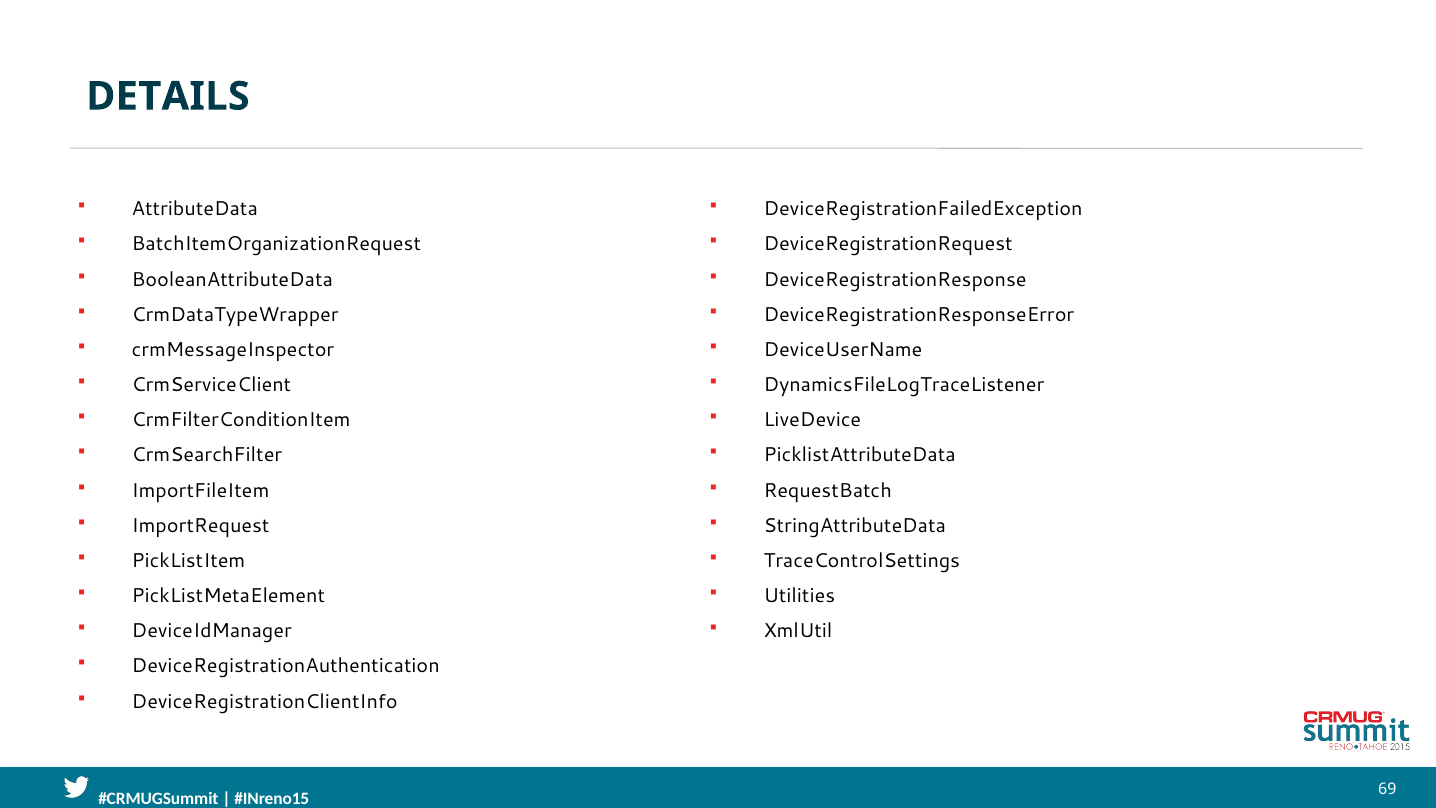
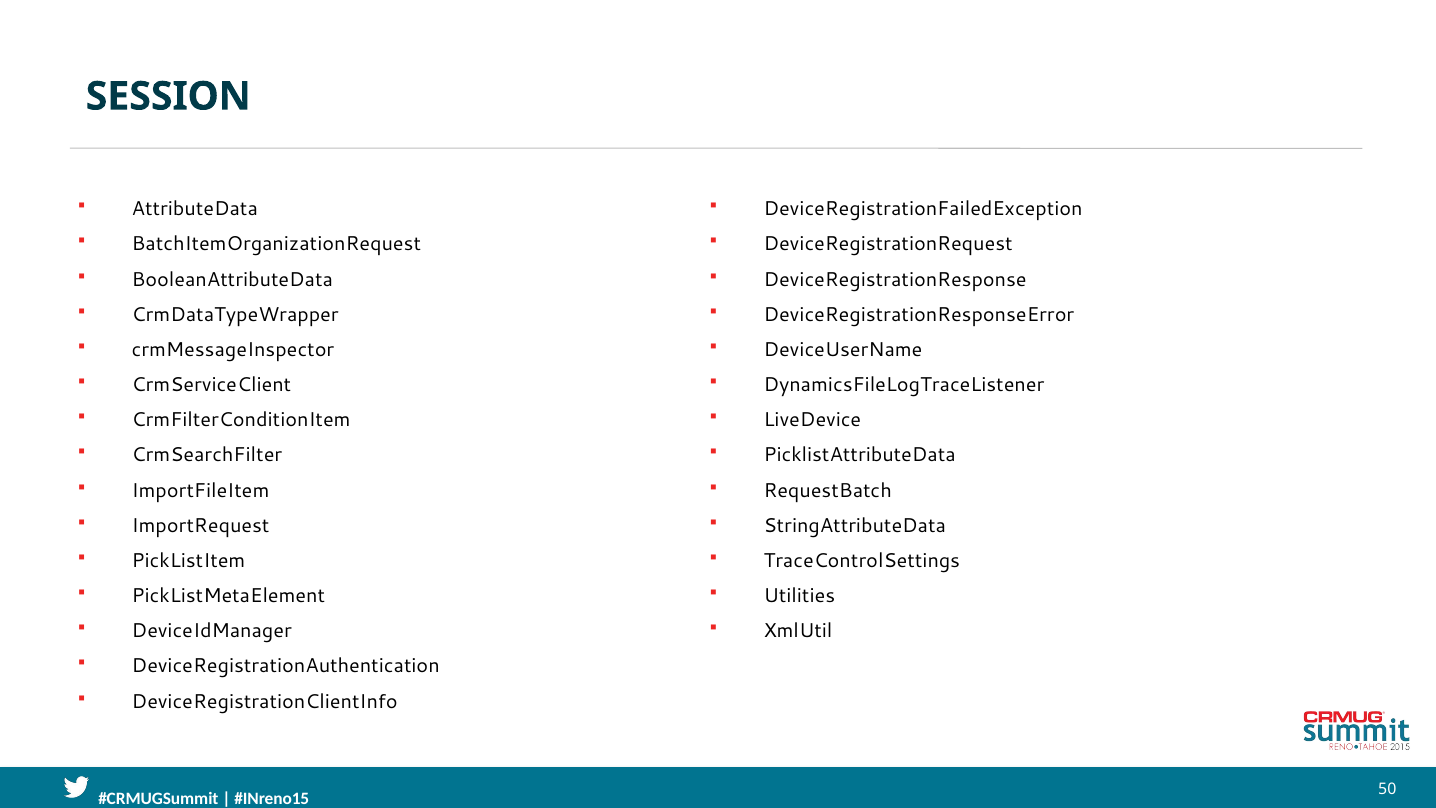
DETAILS: DETAILS -> SESSION (168, 96)
69: 69 -> 50 (1387, 789)
